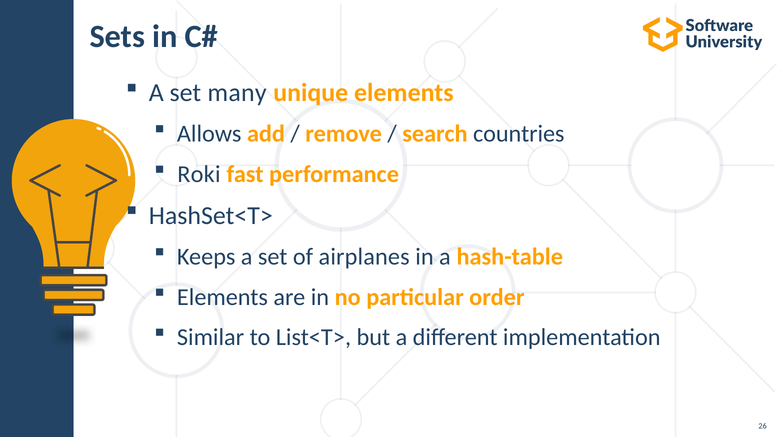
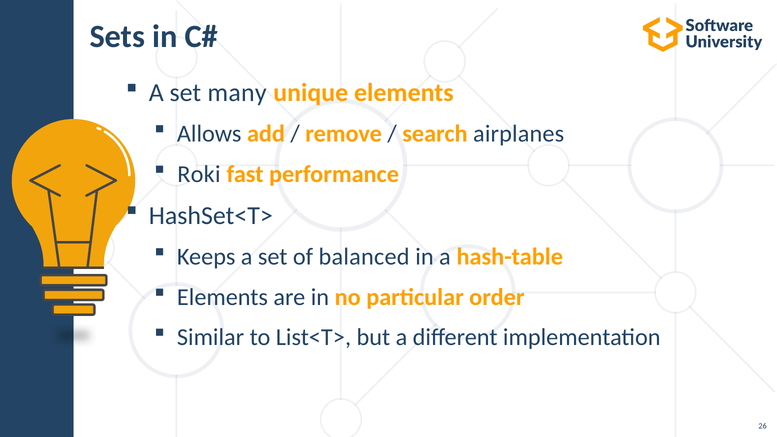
countries: countries -> airplanes (519, 134)
airplanes: airplanes -> balanced (364, 257)
